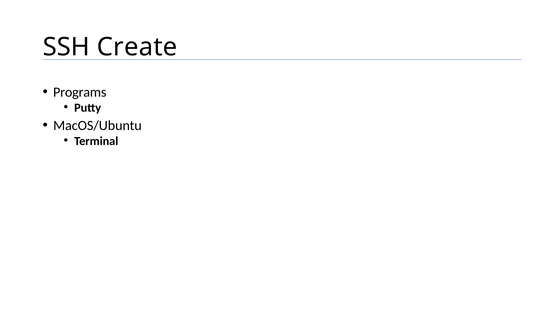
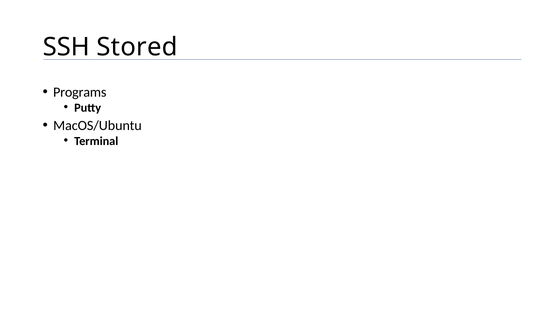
Create: Create -> Stored (137, 47)
